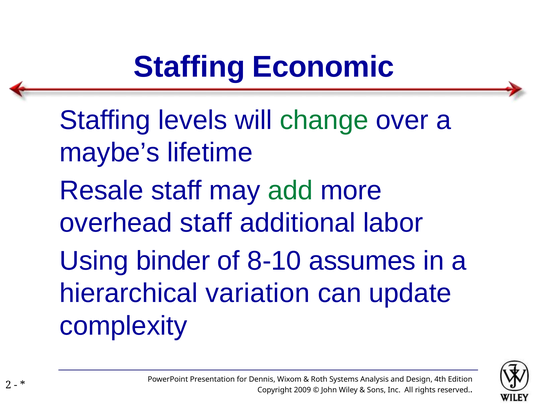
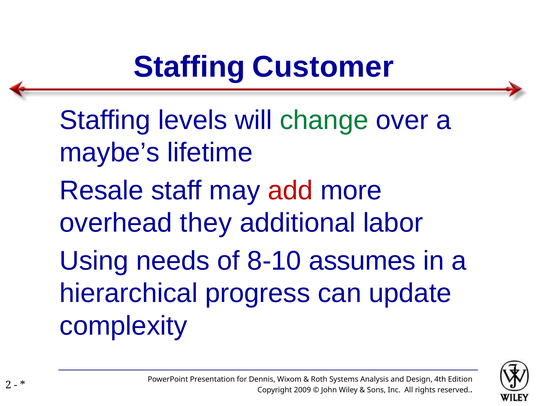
Economic: Economic -> Customer (323, 67)
add colour: green -> red (290, 190)
overhead staff: staff -> they (206, 223)
binder: binder -> needs (173, 261)
variation: variation -> progress (258, 293)
